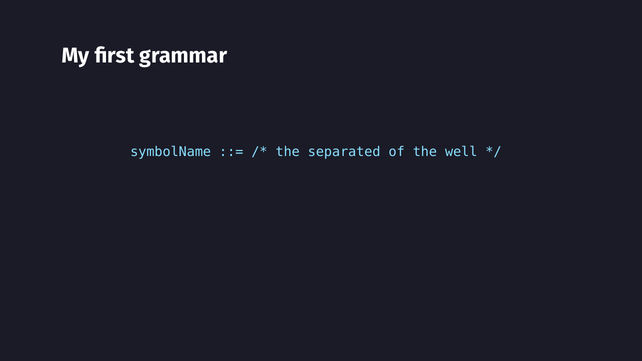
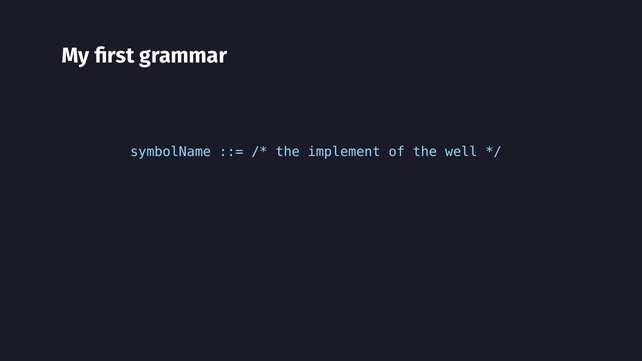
separated: separated -> implement (344, 152)
